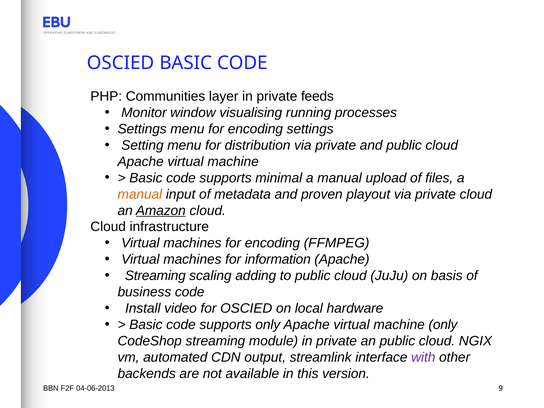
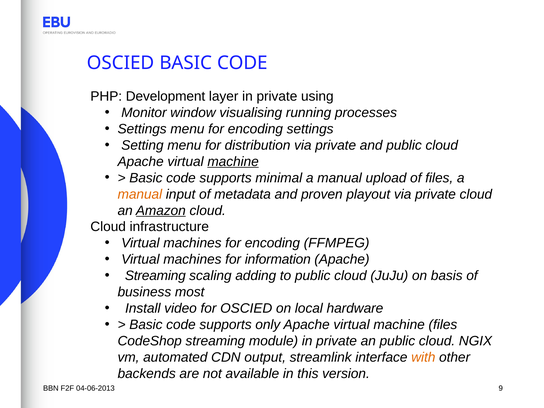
Communities: Communities -> Development (166, 96)
feeds: feeds -> using (317, 96)
machine underline: none -> present (233, 162)
business code: code -> most (190, 292)
machine only: only -> files (443, 325)
with colour: purple -> orange (423, 357)
